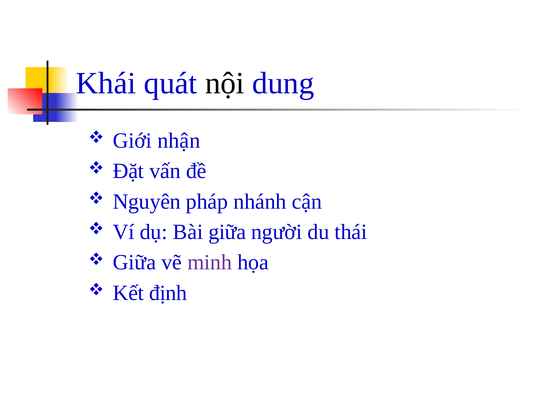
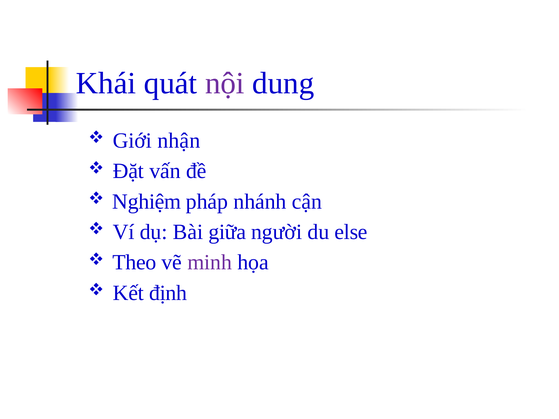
nội colour: black -> purple (225, 83)
Nguyên: Nguyên -> Nghiệm (147, 202)
thái: thái -> else (351, 232)
Giữa: Giữa -> Theo (135, 263)
